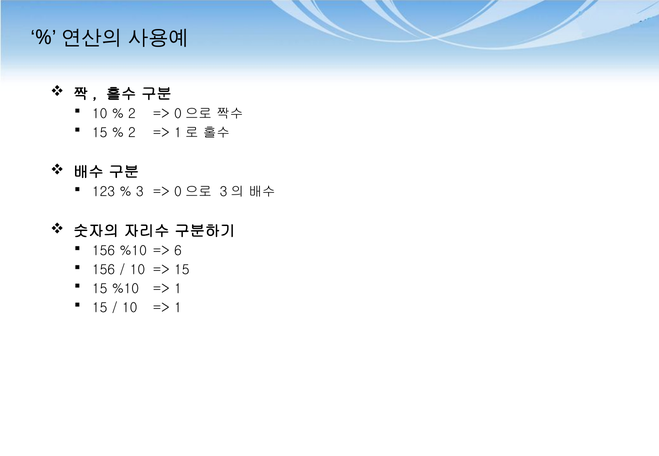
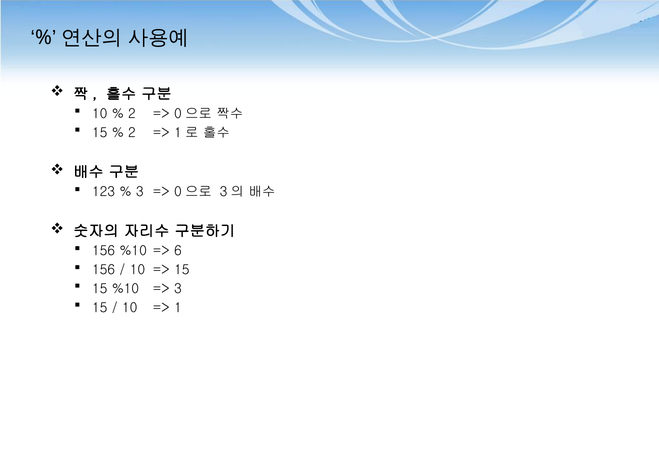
1: 1 -> 3 (178, 289)
